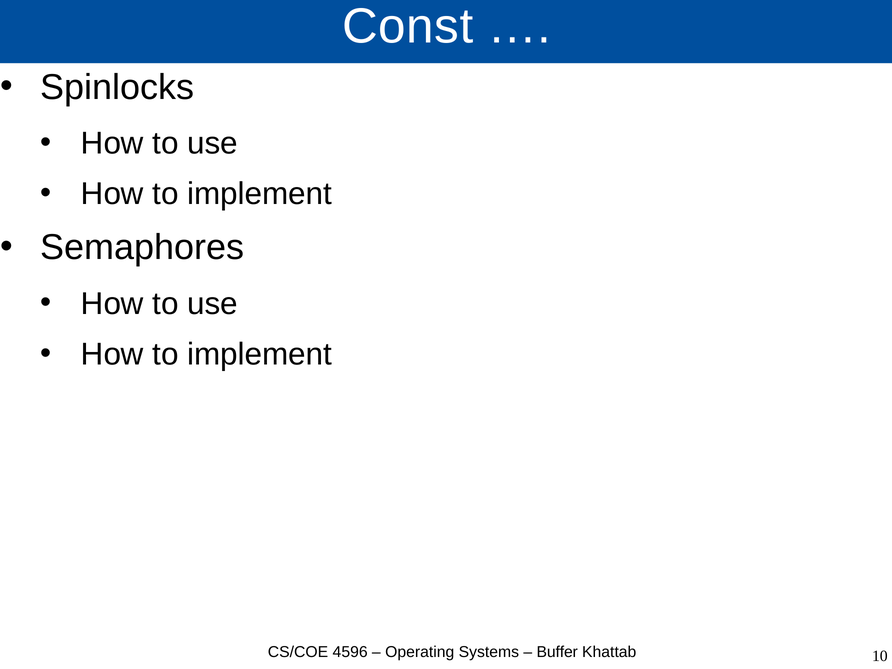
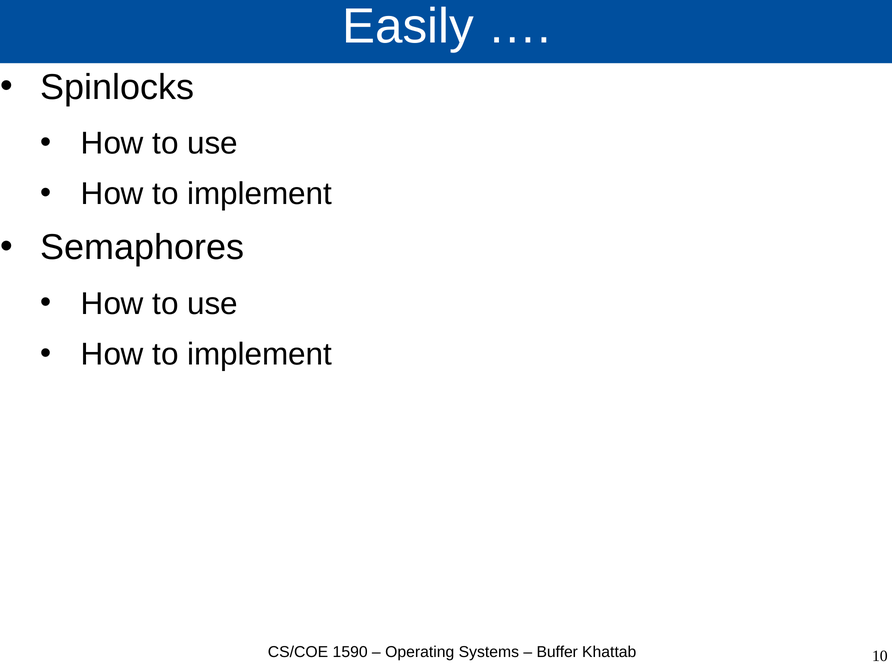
Const: Const -> Easily (408, 27)
4596: 4596 -> 1590 (350, 652)
